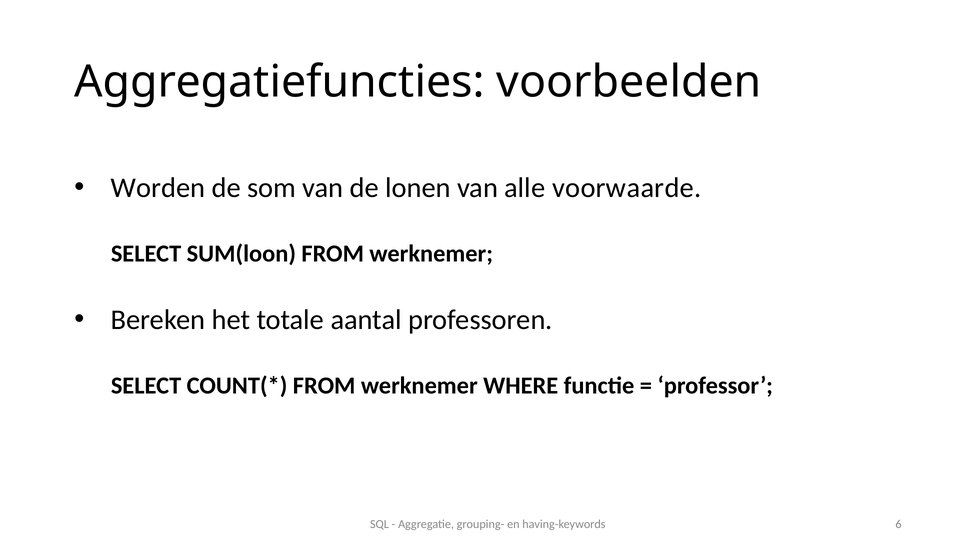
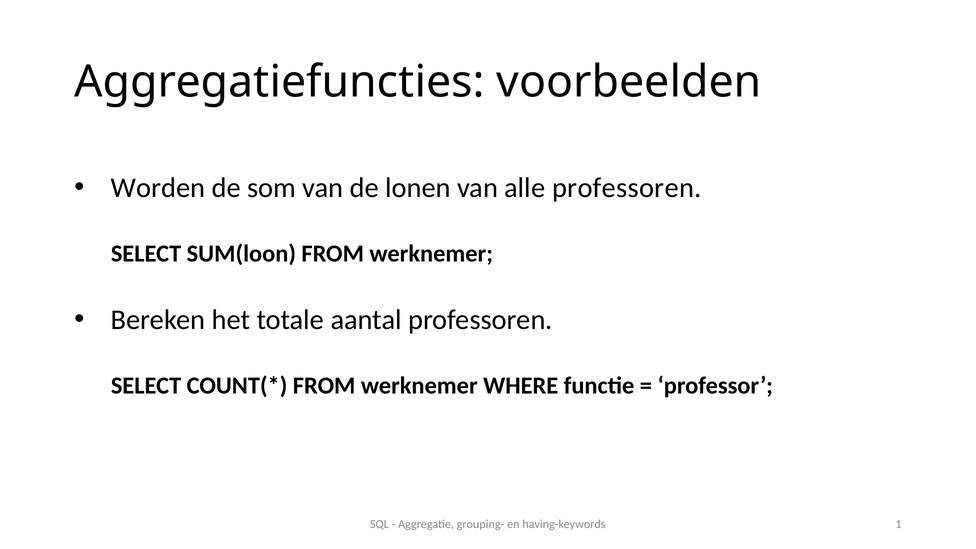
alle voorwaarde: voorwaarde -> professoren (627, 188)
6: 6 -> 1 (899, 524)
